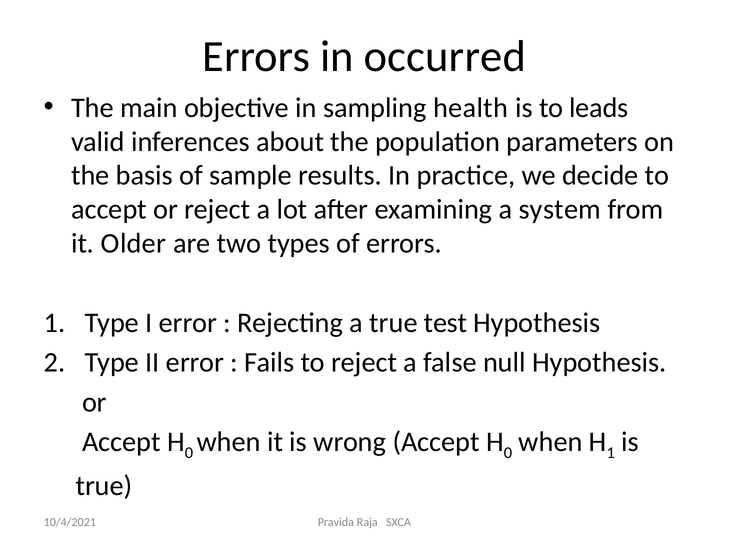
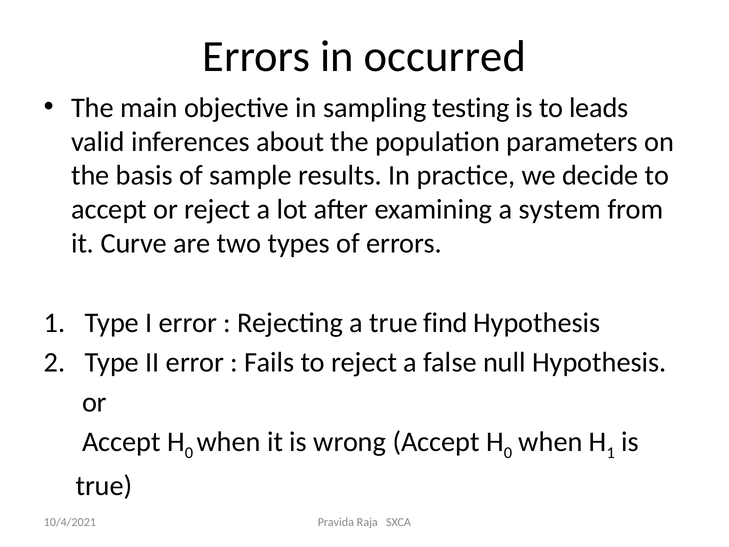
health: health -> testing (471, 108)
Older: Older -> Curve (134, 243)
test: test -> find (445, 323)
